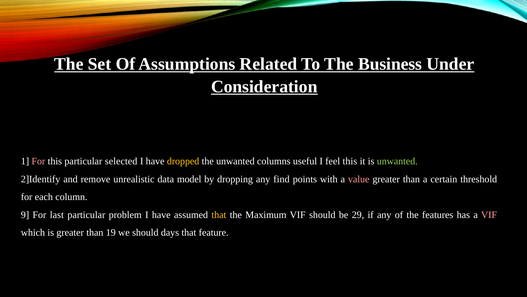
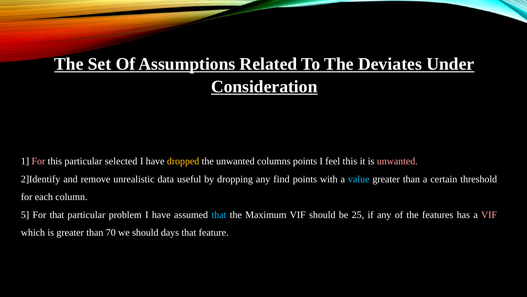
Business: Business -> Deviates (390, 64)
columns useful: useful -> points (305, 161)
unwanted colour: light green -> pink (397, 161)
model: model -> useful (189, 179)
value colour: pink -> light blue (359, 179)
9: 9 -> 5 (25, 214)
For last: last -> that (57, 214)
that colour: yellow -> light blue (219, 214)
29: 29 -> 25 (358, 214)
19: 19 -> 70 (111, 232)
